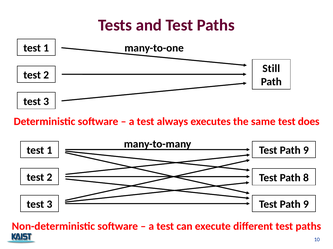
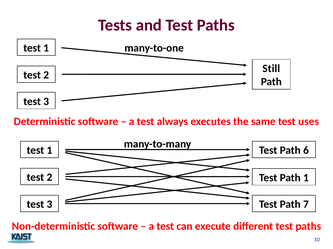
does: does -> uses (309, 122)
9: 9 -> 6 (306, 151)
Path 8: 8 -> 1 (306, 178)
9: 9 -> 7 (306, 205)
